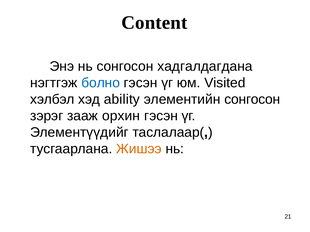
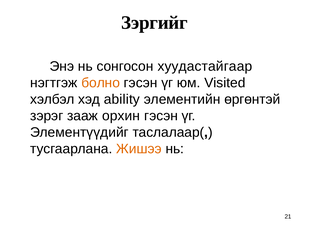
Content: Content -> Зэргийг (155, 23)
хадгалдагдана: хадгалдагдана -> хуудастайгаар (205, 66)
болно colour: blue -> orange (101, 83)
элементийн сонгосон: сонгосон -> өргөнтэй (252, 99)
